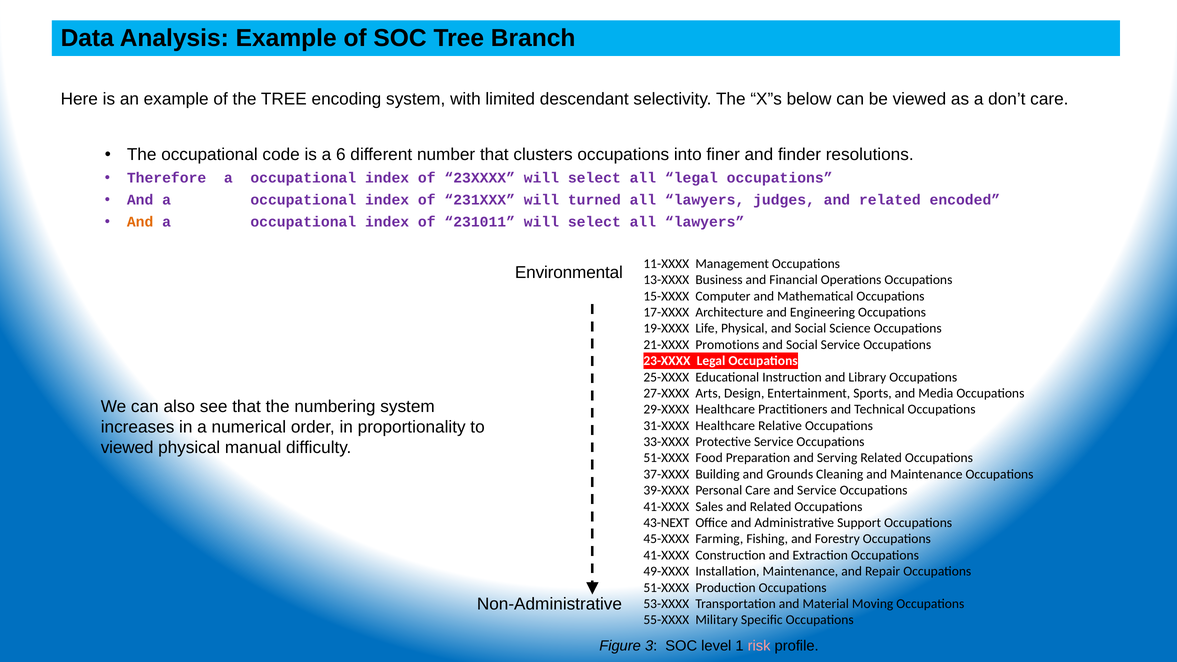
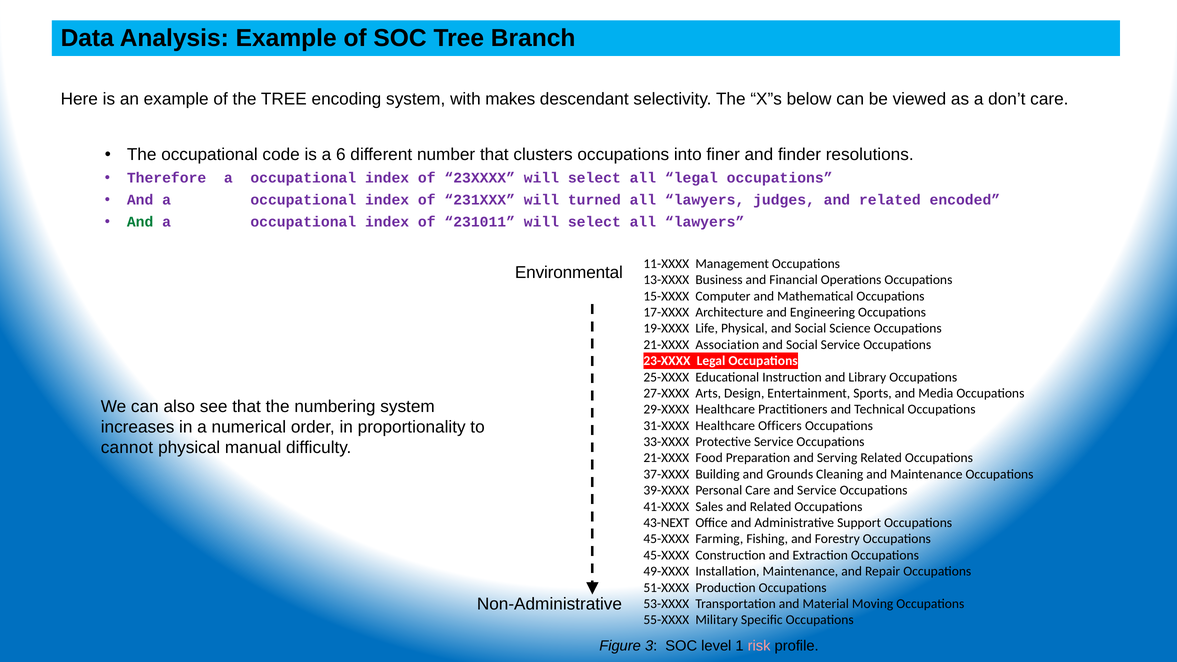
limited: limited -> makes (510, 99)
And colour: orange -> green (140, 222)
Promotions: Promotions -> Association (727, 345)
Relative: Relative -> Officers (780, 426)
viewed: viewed -> cannot (127, 448)
51-XXXX: 51-XXXX -> 21-XXXX (666, 458)
41-XXXX: 41-XXXX -> 45-XXXX (666, 555)
